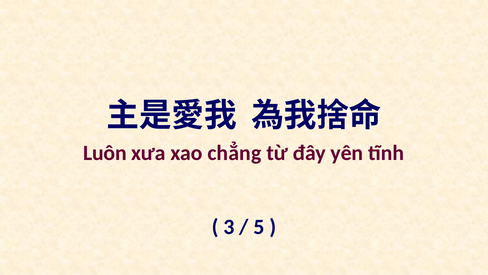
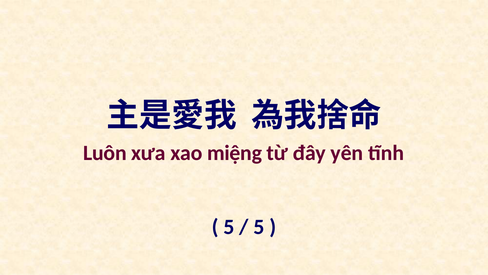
chẳng: chẳng -> miệng (235, 153)
3: 3 -> 5 (229, 227)
